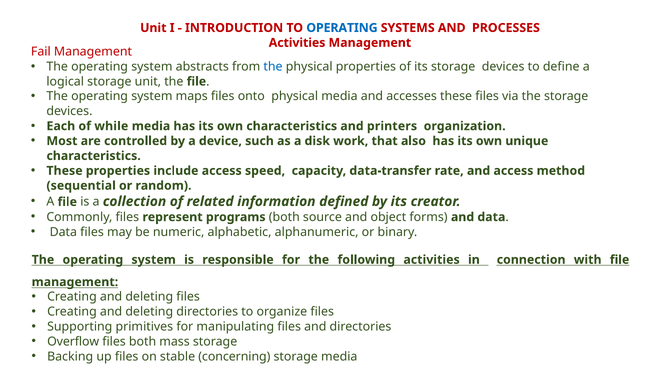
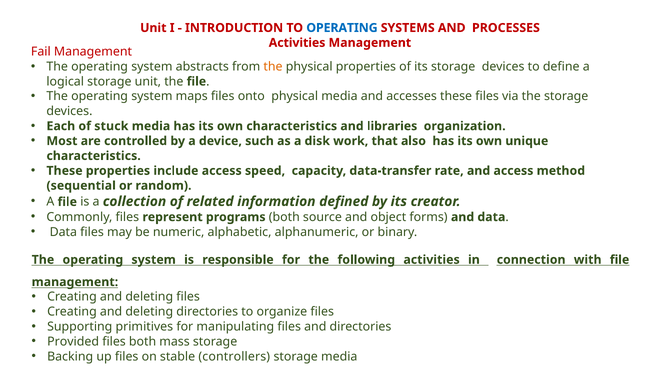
the colour: blue -> orange (273, 67)
while: while -> stuck (111, 126)
printers: printers -> libraries (392, 126)
Overflow: Overflow -> Provided (73, 341)
concerning: concerning -> controllers (234, 356)
